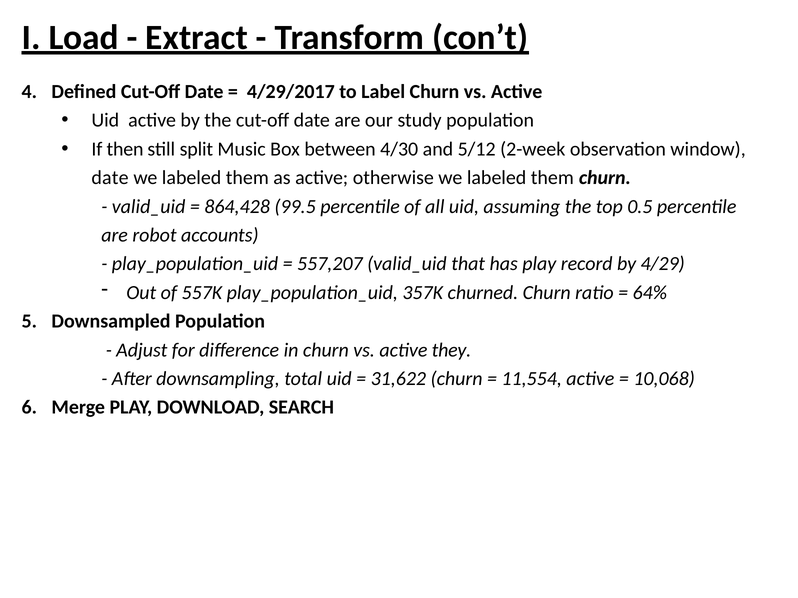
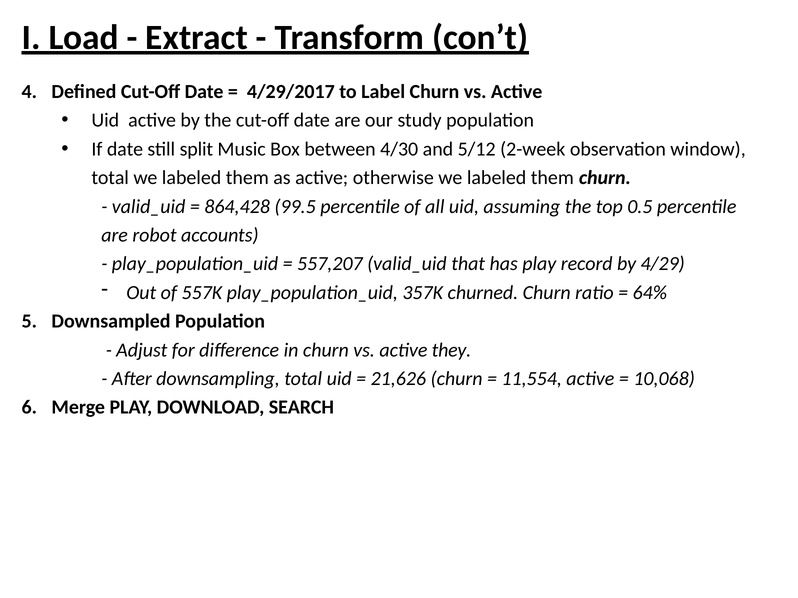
If then: then -> date (125, 149)
date: date -> total (110, 178)
31,622: 31,622 -> 21,626 (398, 379)
